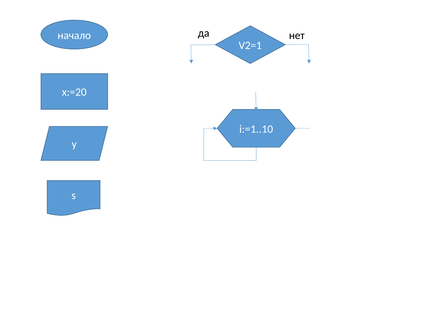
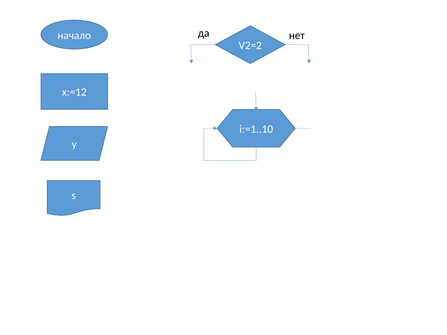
V2=1: V2=1 -> V2=2 (250, 45)
x:=20: x:=20 -> x:=12 (74, 92)
